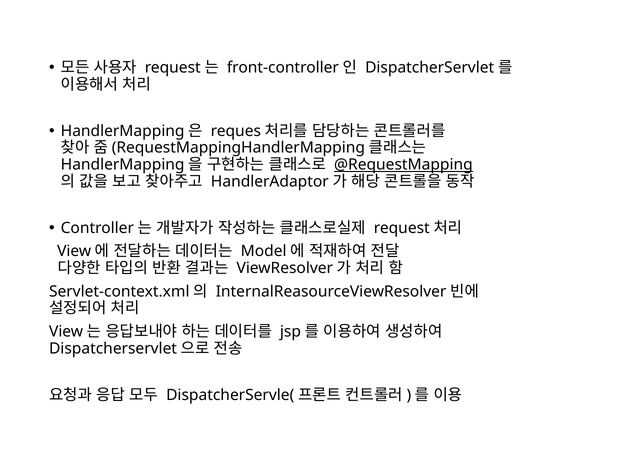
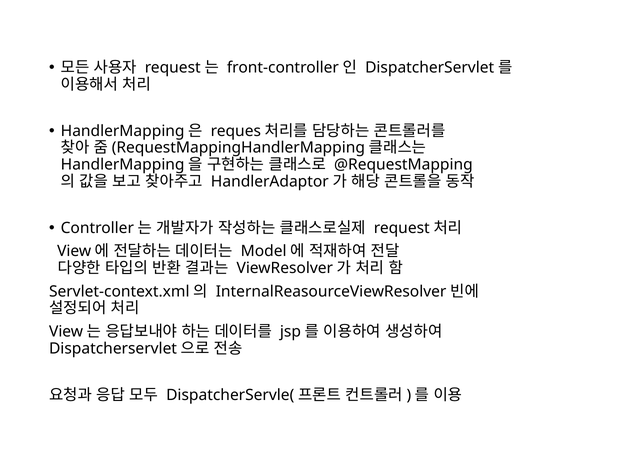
@RequestMapping underline: present -> none (403, 165)
